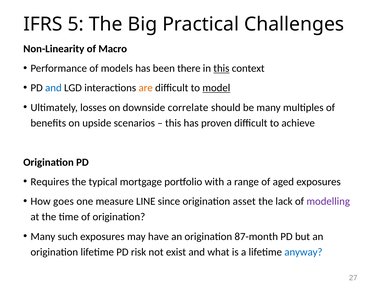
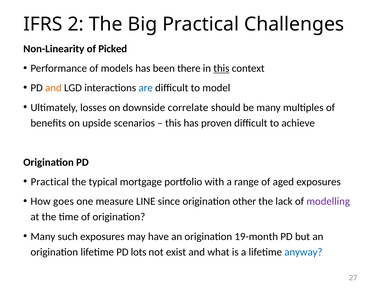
5: 5 -> 2 (76, 24)
Macro: Macro -> Picked (113, 49)
and colour: blue -> orange (53, 88)
are colour: orange -> blue (146, 88)
model underline: present -> none (216, 88)
Requires: Requires -> Practical (50, 182)
asset: asset -> other (244, 201)
87-month: 87-month -> 19-month (256, 236)
risk: risk -> lots (139, 252)
